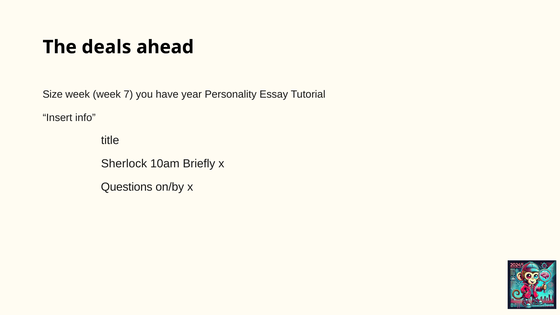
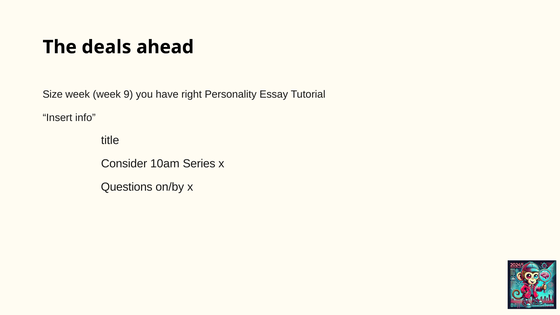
7: 7 -> 9 (128, 94)
year: year -> right (192, 94)
Sherlock: Sherlock -> Consider (124, 164)
Briefly: Briefly -> Series (199, 164)
